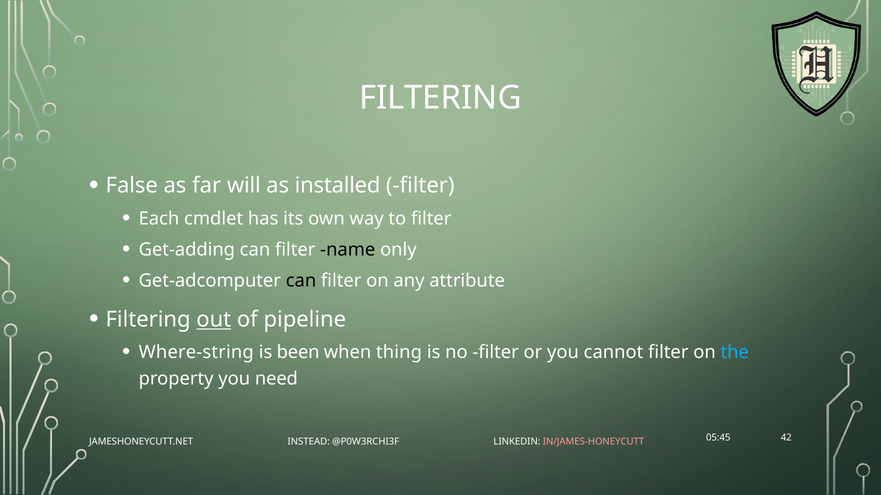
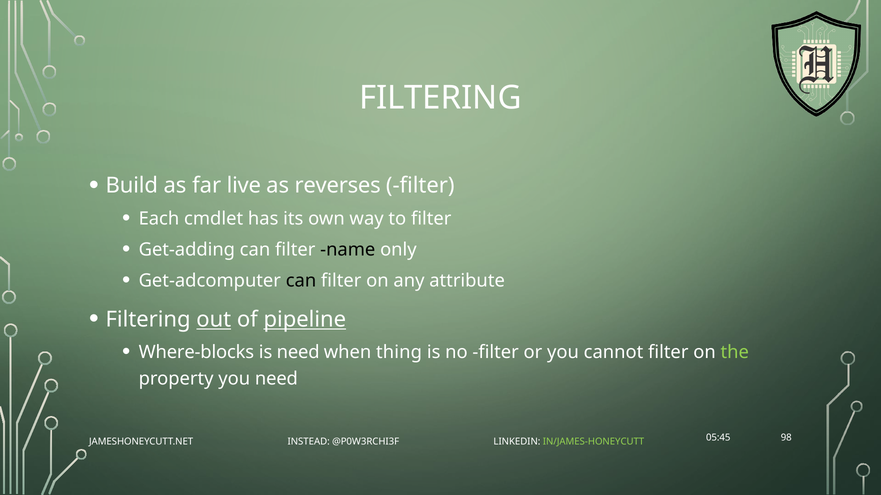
False: False -> Build (132, 186)
will: will -> live (244, 186)
installed: installed -> reverses (338, 186)
pipeline underline: none -> present (305, 320)
Where-string: Where-string -> Where-blocks (196, 353)
is been: been -> need (298, 353)
the colour: light blue -> light green (735, 353)
42: 42 -> 98 (786, 438)
IN/JAMES-HONEYCUTT colour: pink -> light green (594, 442)
